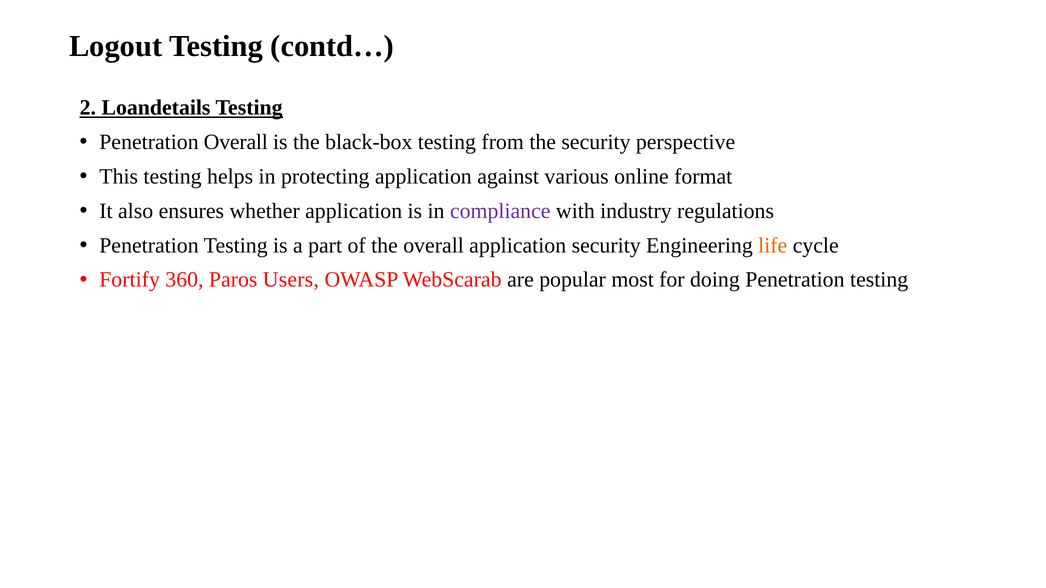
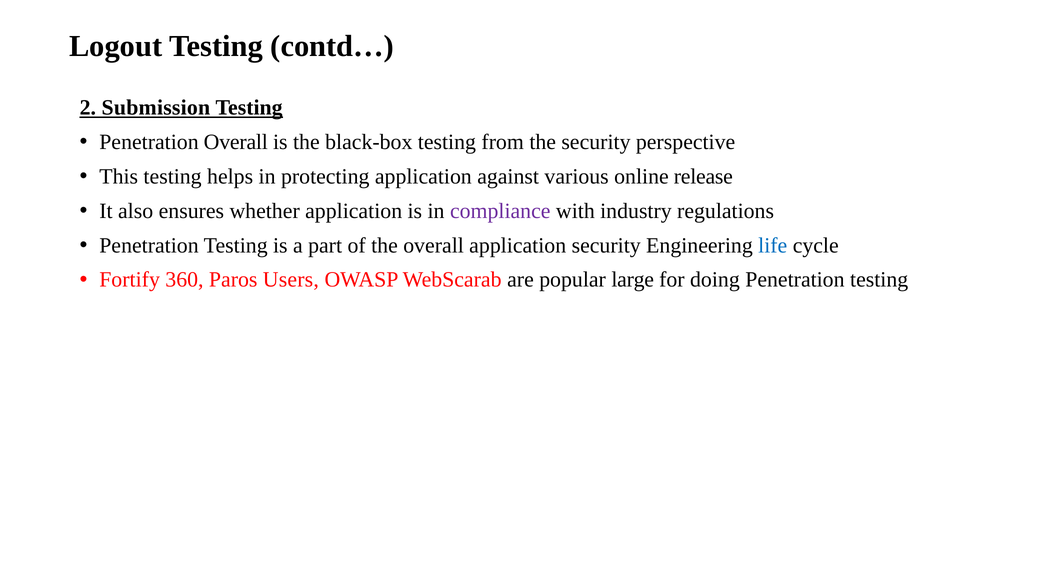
Loandetails: Loandetails -> Submission (156, 108)
format: format -> release (703, 177)
life colour: orange -> blue (773, 246)
most: most -> large (633, 280)
